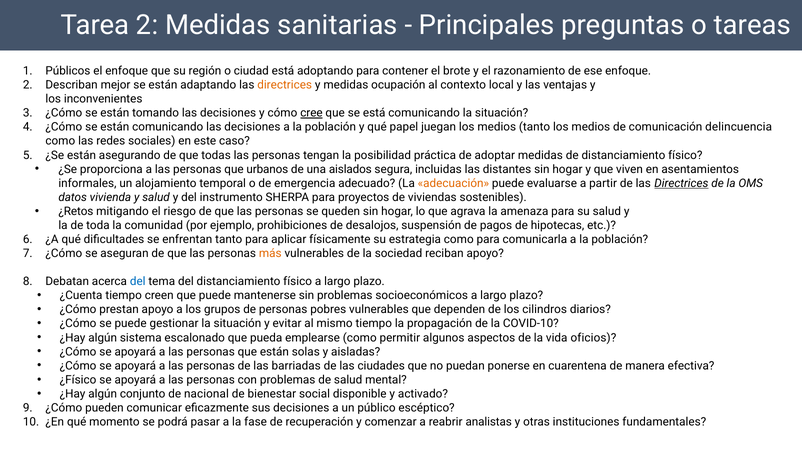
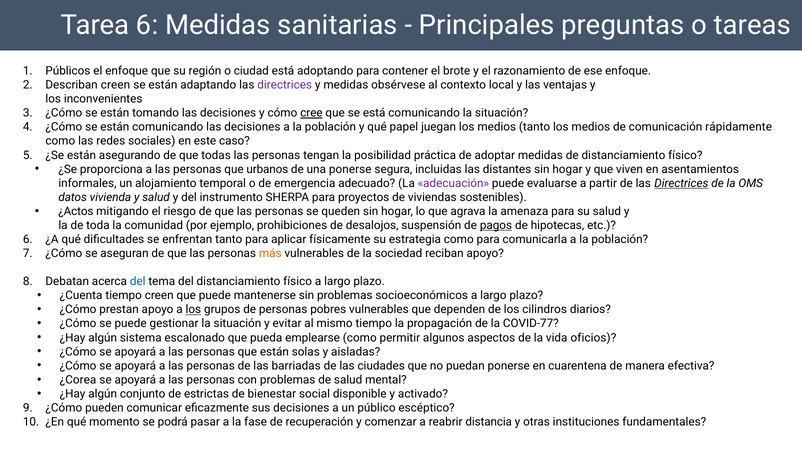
Tarea 2: 2 -> 6 (147, 25)
Describan mejor: mejor -> creen (115, 85)
directrices colour: orange -> purple (285, 85)
ocupación: ocupación -> obsérvese (398, 85)
delincuencia: delincuencia -> rápidamente (739, 127)
una aislados: aislados -> ponerse (350, 169)
adecuación colour: orange -> purple (453, 183)
¿Retos: ¿Retos -> ¿Actos (76, 211)
pagos underline: none -> present (496, 225)
los underline: none -> present (193, 310)
COVID-10: COVID-10 -> COVID-77 (531, 324)
¿Físico: ¿Físico -> ¿Corea (78, 380)
nacional: nacional -> estrictas (207, 394)
analistas: analistas -> distancia (489, 422)
